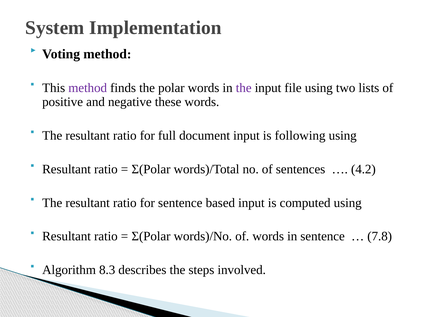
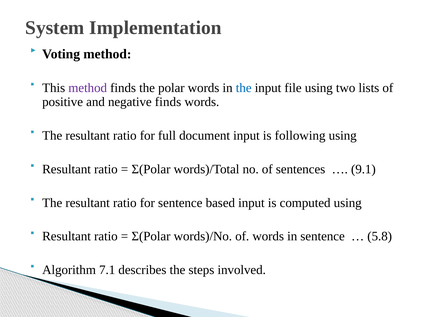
the colour: purple -> blue (244, 88)
negative these: these -> finds (168, 102)
4.2: 4.2 -> 9.1 (363, 169)
7.8: 7.8 -> 5.8 (380, 237)
8.3: 8.3 -> 7.1 (107, 270)
